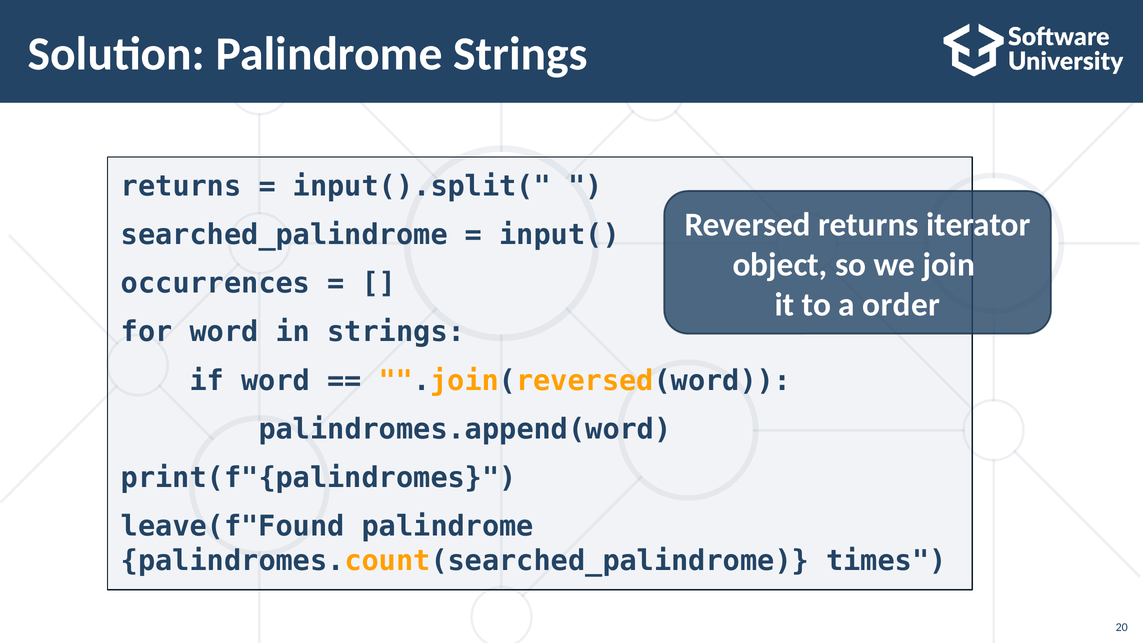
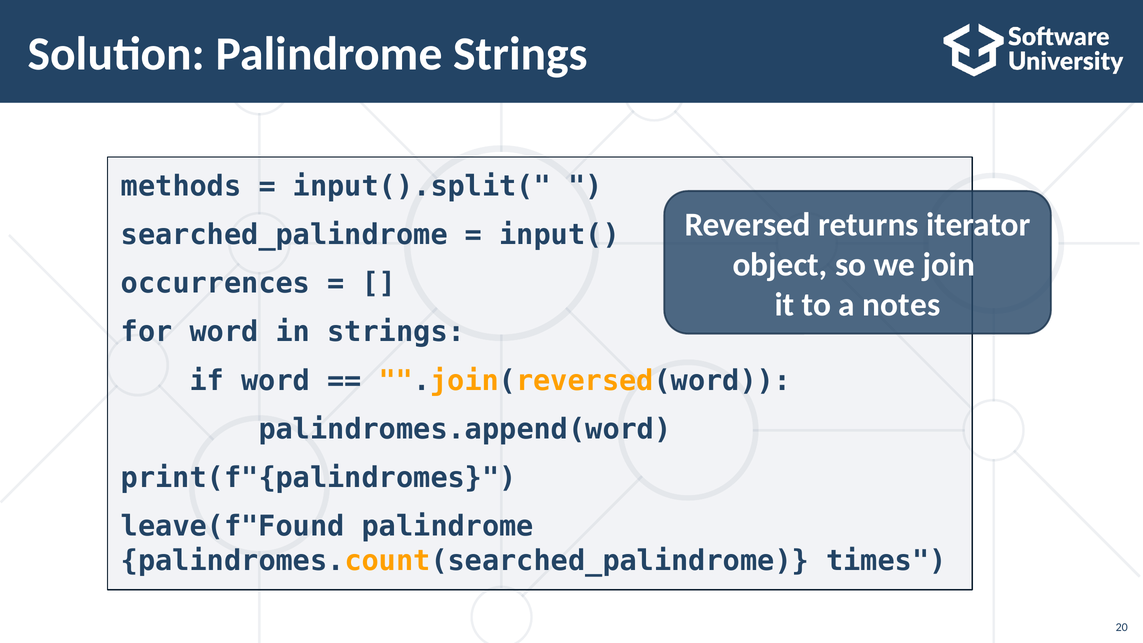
returns: returns -> methods (181, 186)
order: order -> notes (901, 305)
